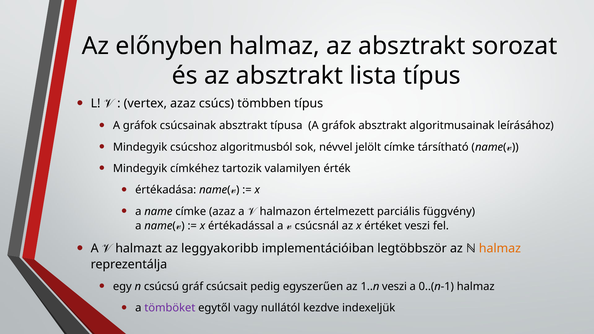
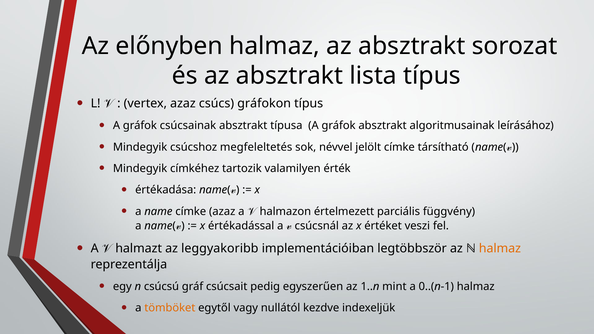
tömbben: tömbben -> gráfokon (264, 104)
algoritmusból: algoritmusból -> megfeleltetés (256, 147)
1..n veszi: veszi -> mint (394, 287)
tömböket colour: purple -> orange (170, 308)
